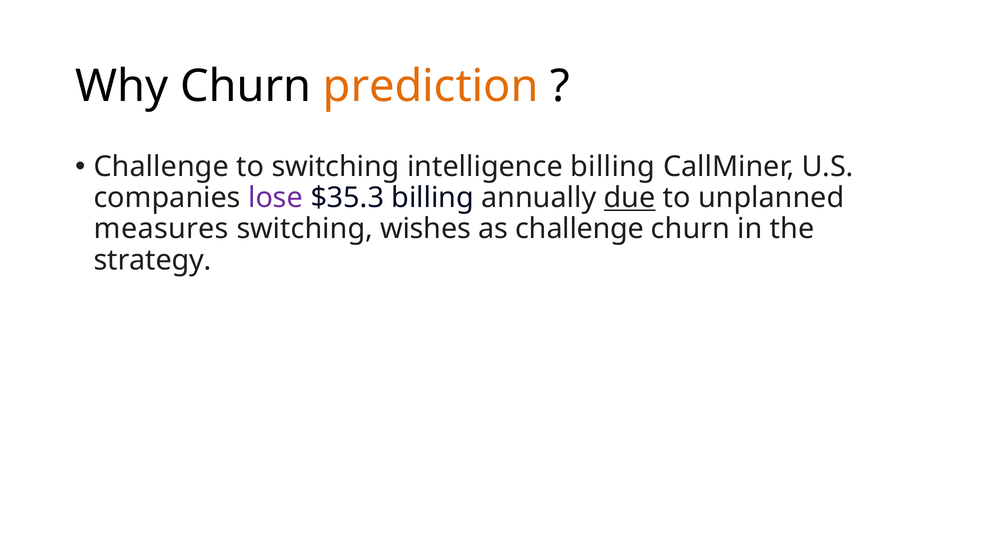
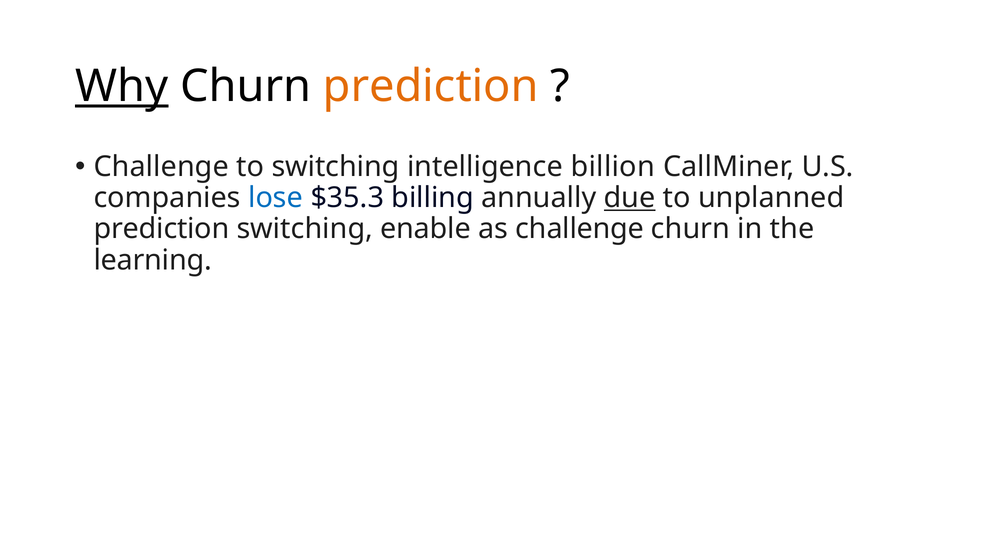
Why underline: none -> present (122, 86)
intelligence billing: billing -> billion (613, 167)
lose colour: purple -> blue (276, 198)
measures: measures -> prediction (162, 229)
wishes: wishes -> enable (426, 229)
strategy: strategy -> learning (153, 260)
